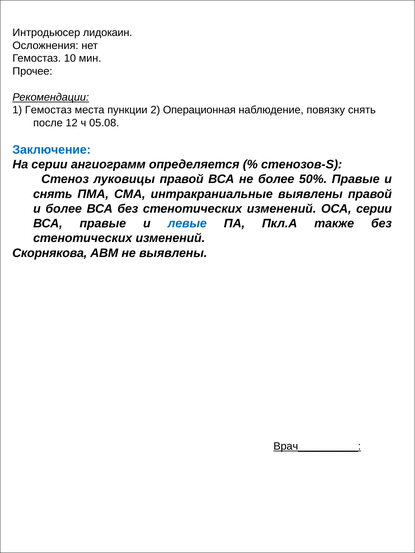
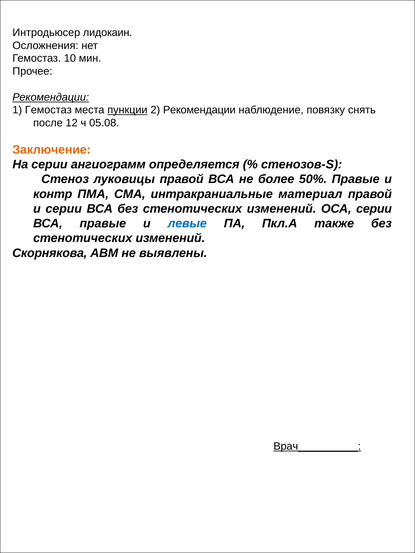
пункции underline: none -> present (127, 110)
2 Операционная: Операционная -> Рекомендации (199, 110)
Заключение colour: blue -> orange (52, 150)
снять: снять -> контр (53, 194)
интракраниальные выявлены: выявлены -> материал (310, 194)
и более: более -> серии (64, 209)
